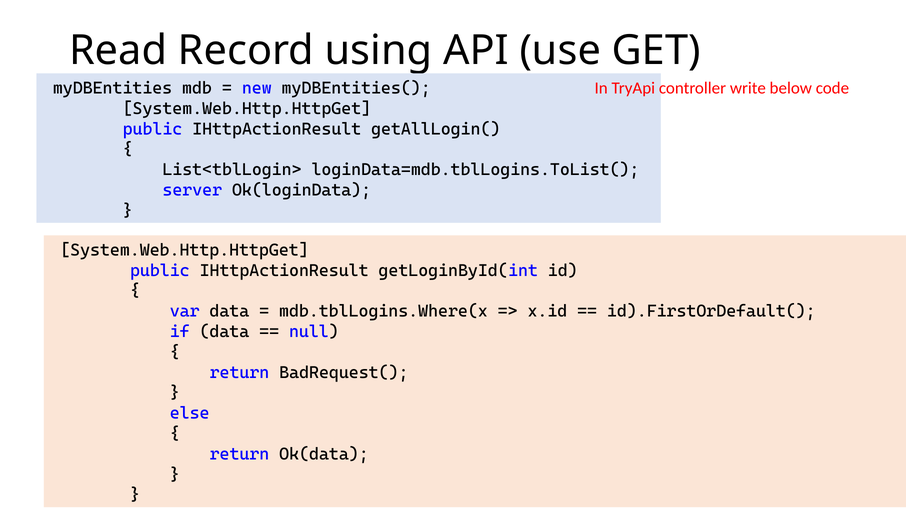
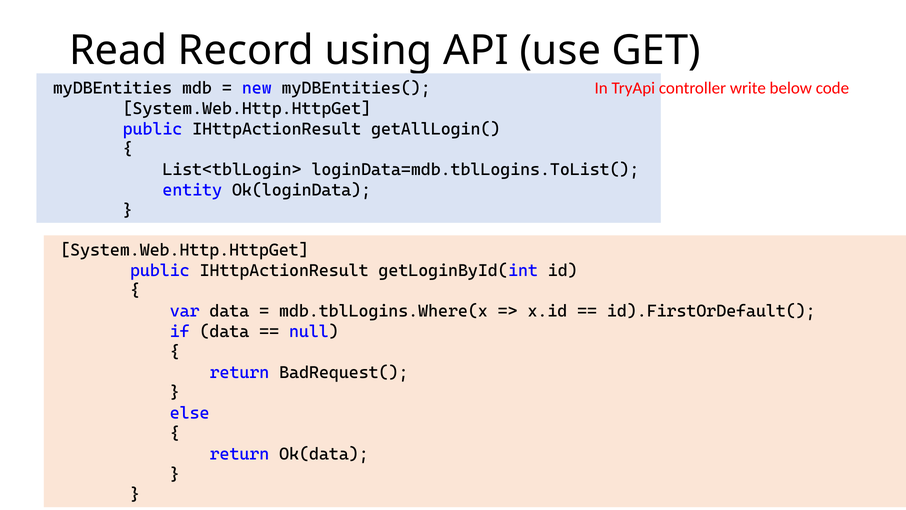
server: server -> entity (192, 190)
